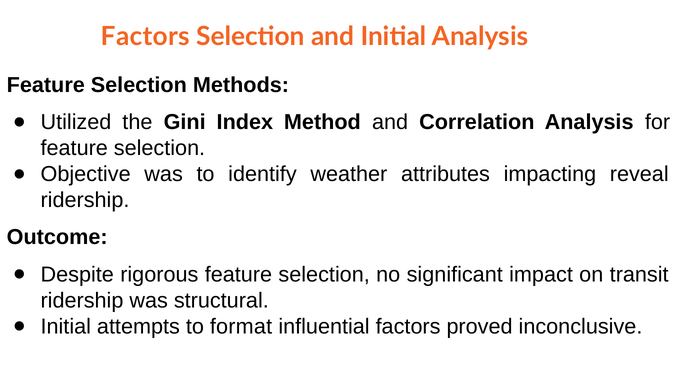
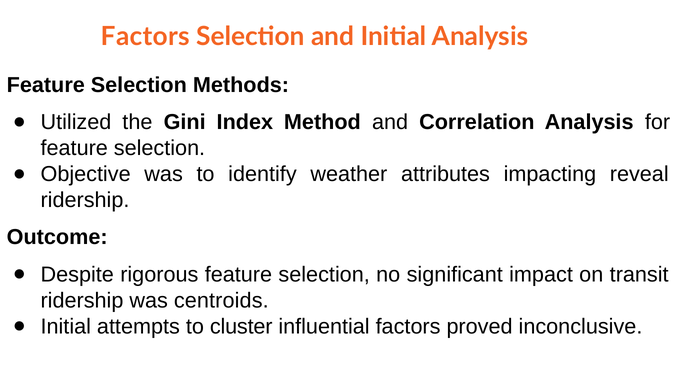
structural: structural -> centroids (221, 300)
format: format -> cluster (241, 326)
